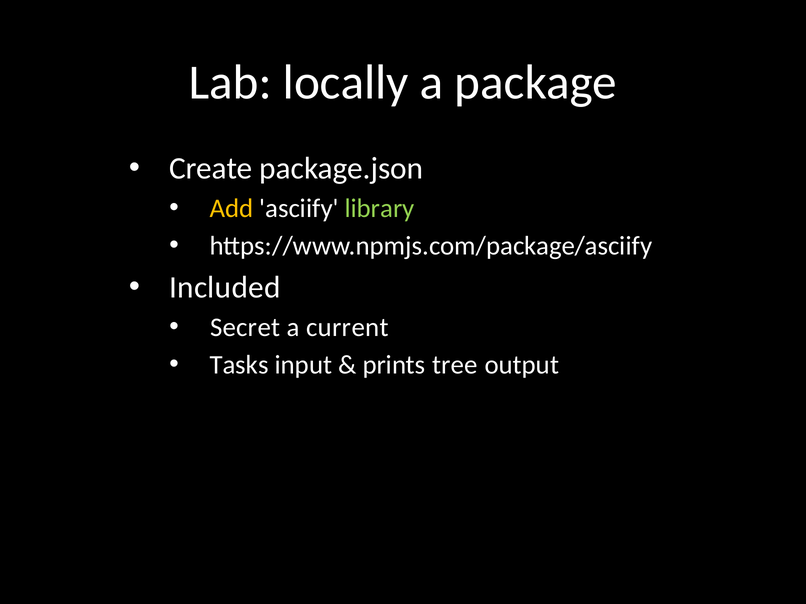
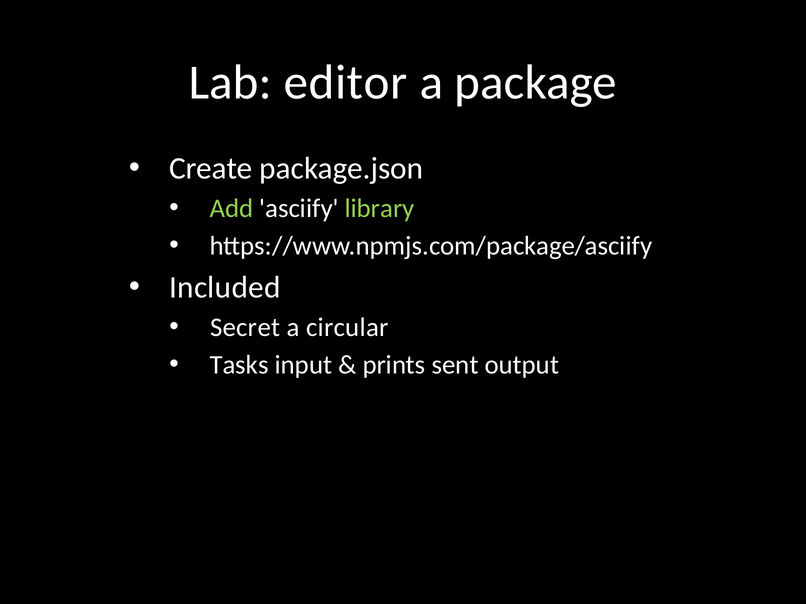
locally: locally -> editor (346, 82)
Add colour: yellow -> light green (231, 209)
current: current -> circular (347, 328)
tree: tree -> sent (455, 365)
